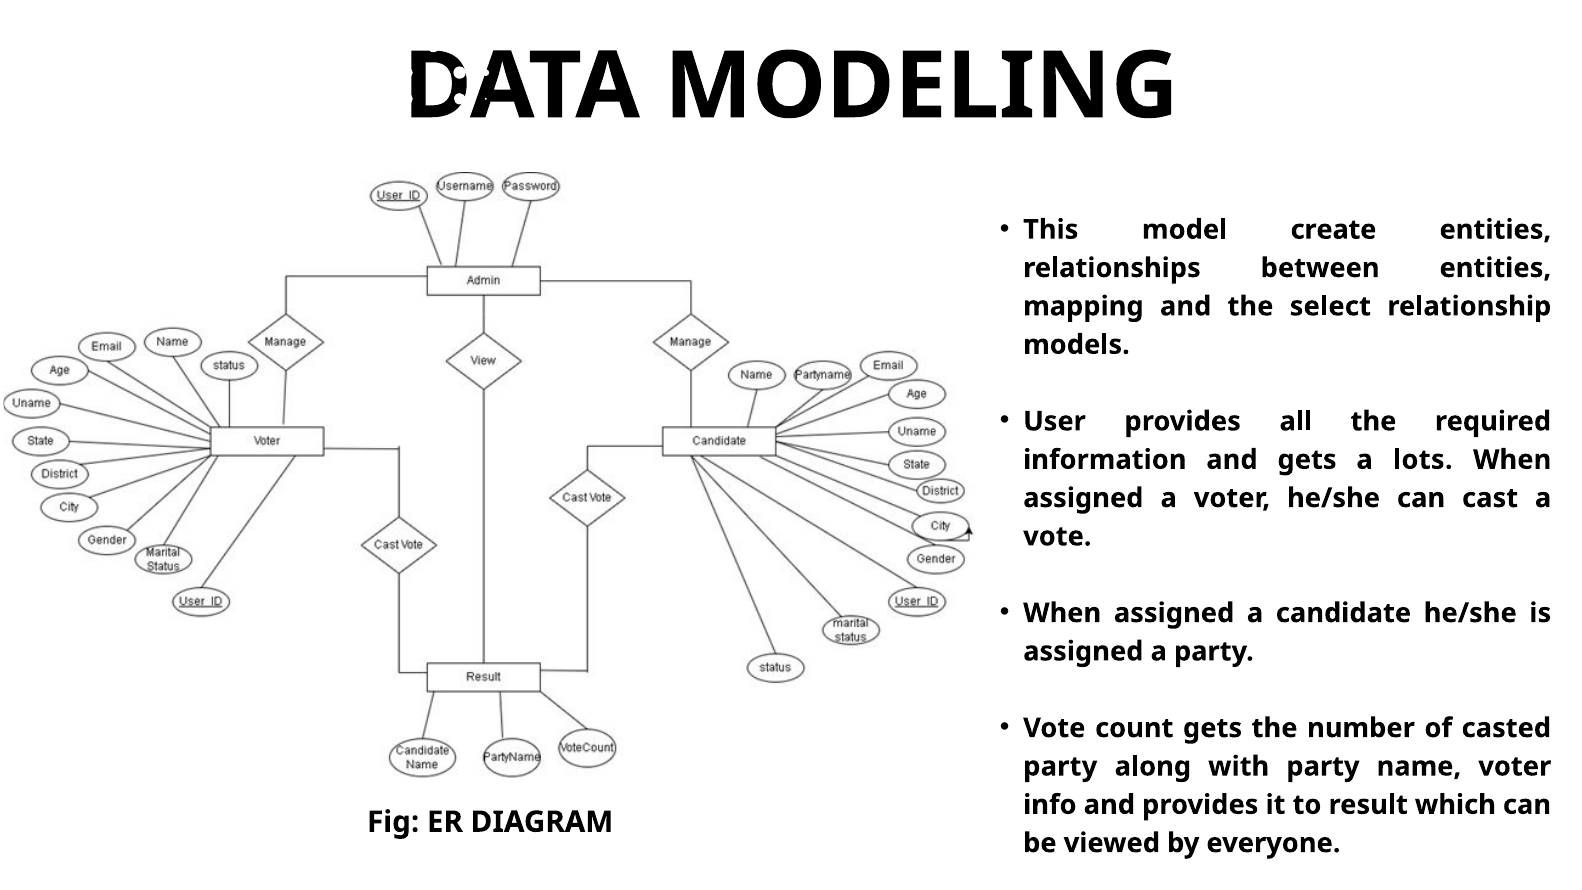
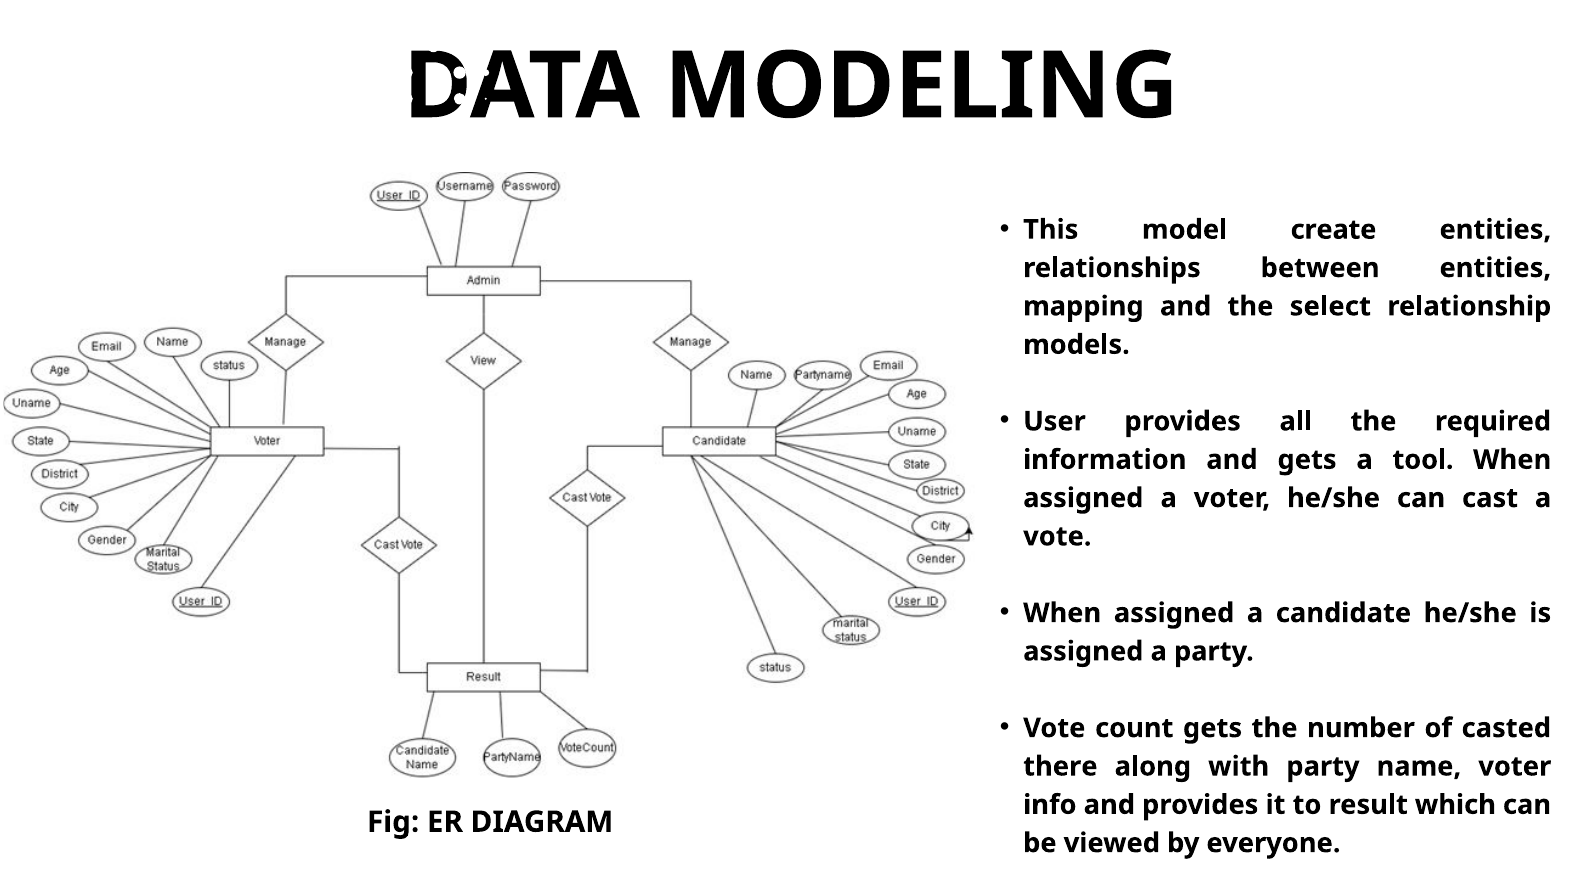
lots: lots -> tool (1423, 460)
party: party -> there (1060, 766)
